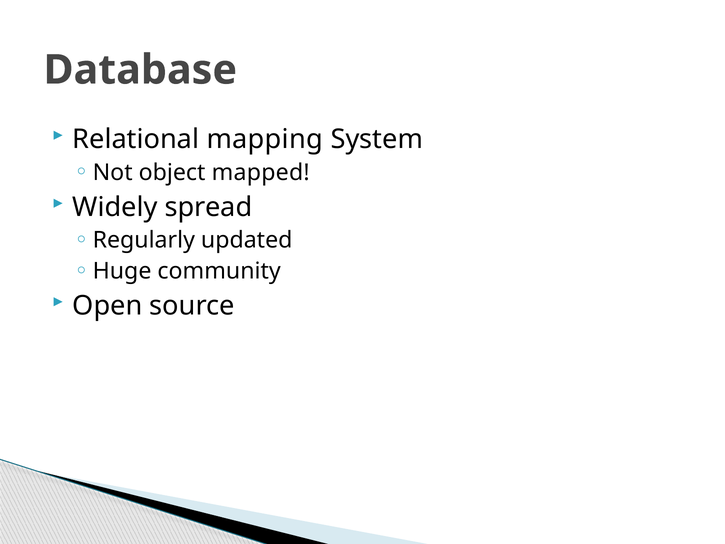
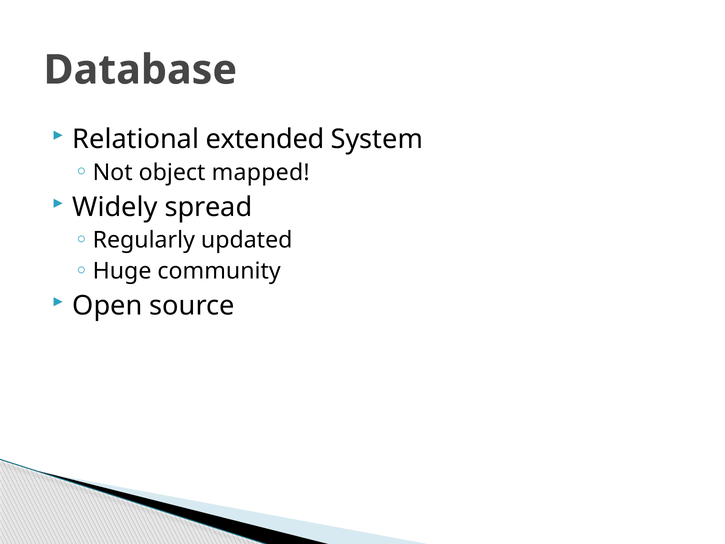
mapping: mapping -> extended (265, 139)
